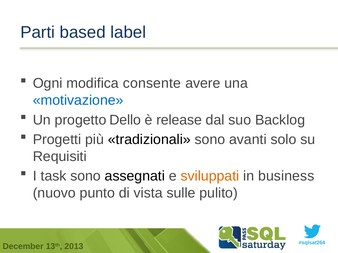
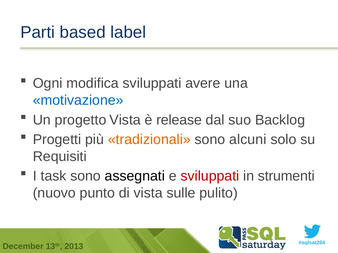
modifica consente: consente -> sviluppati (152, 83)
progetto Dello: Dello -> Vista (125, 120)
tradizionali colour: black -> orange (149, 140)
avanti: avanti -> alcuni (248, 140)
sviluppati colour: orange -> red (210, 176)
business: business -> strumenti (286, 176)
